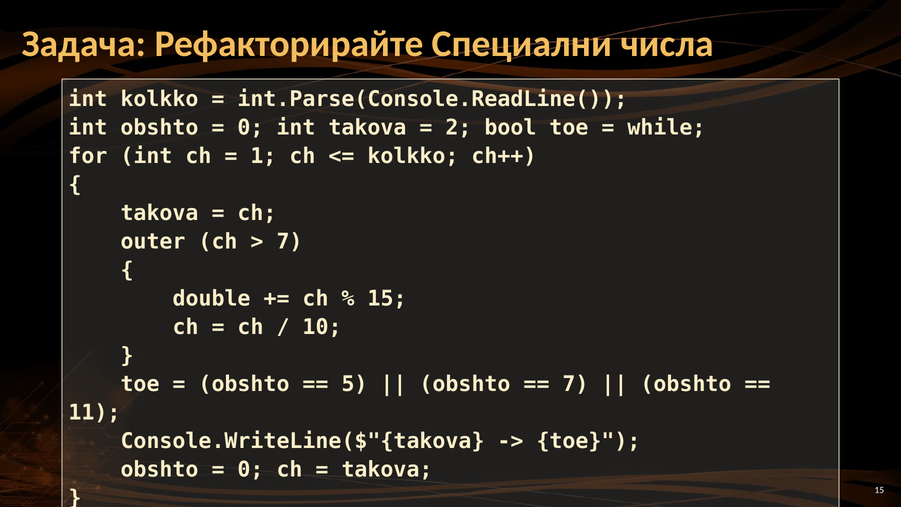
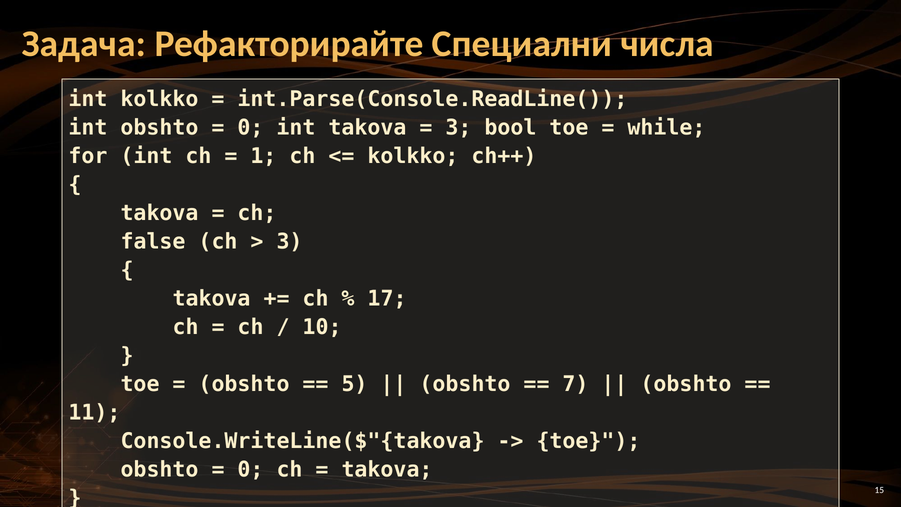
2: 2 -> 3 (458, 128)
outer: outer -> false (153, 242)
7: 7 -> 3 (289, 242)
double: double -> takova (212, 299)
15: 15 -> 17 (387, 299)
